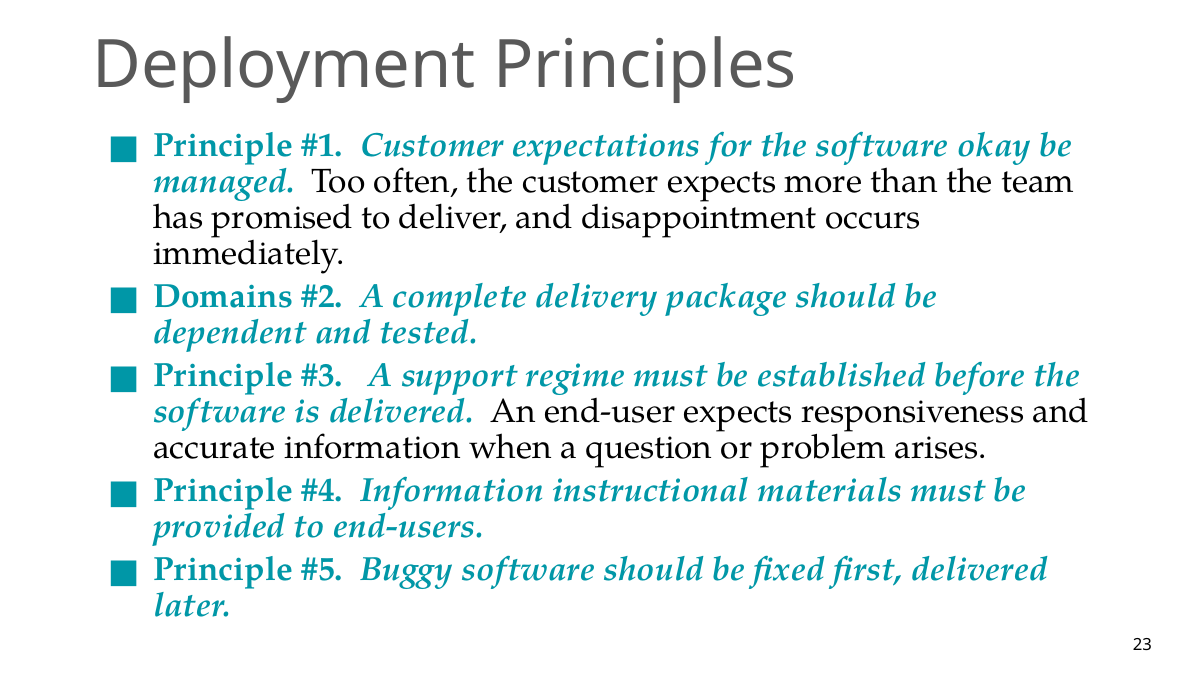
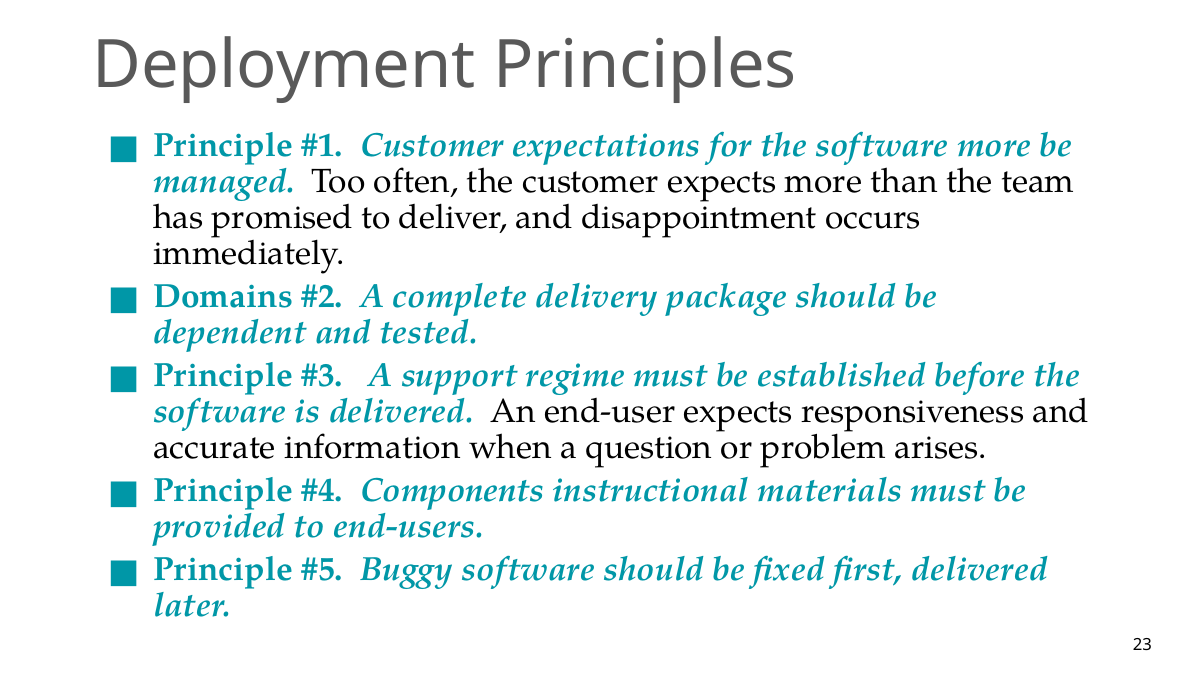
software okay: okay -> more (994, 145)
Information: Information -> Components (452, 490)
